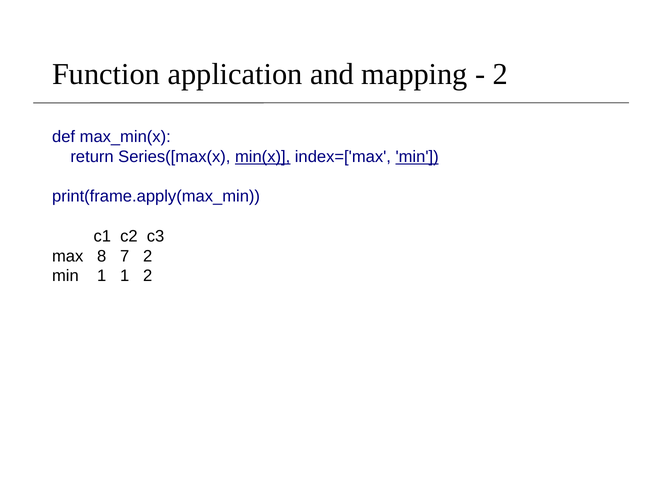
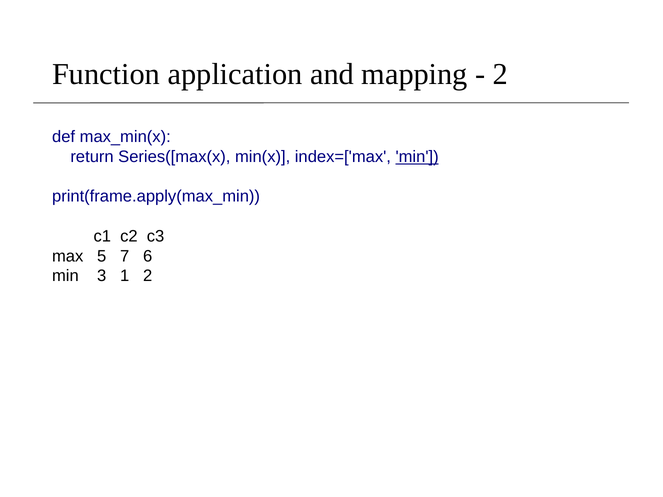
min(x underline: present -> none (263, 157)
8: 8 -> 5 (102, 256)
7 2: 2 -> 6 (148, 256)
min 1: 1 -> 3 (102, 276)
